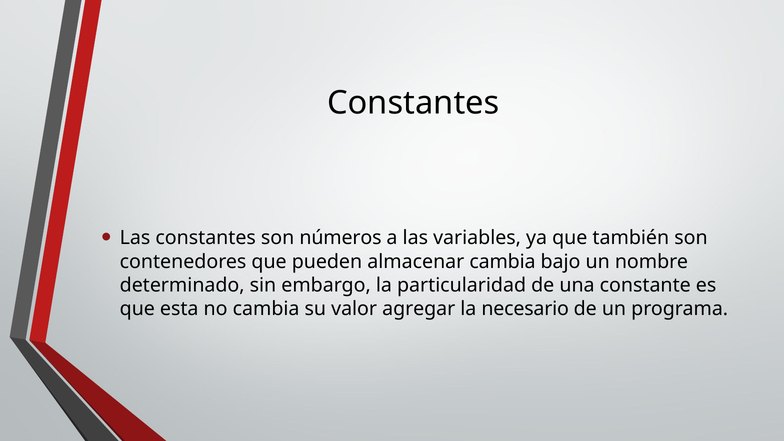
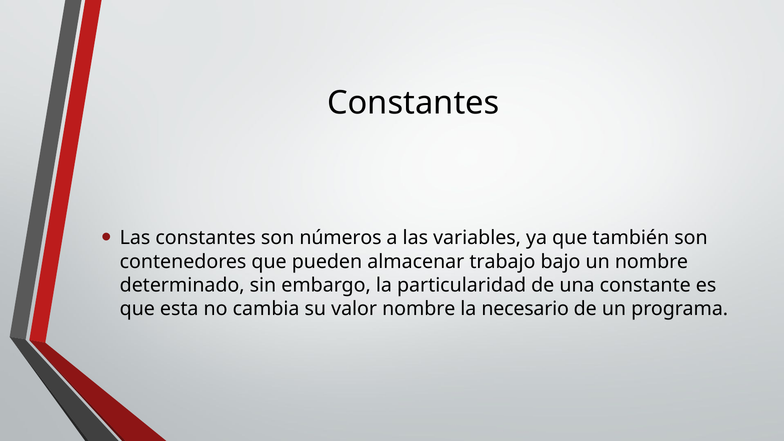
almacenar cambia: cambia -> trabajo (502, 262)
valor agregar: agregar -> nombre (419, 309)
